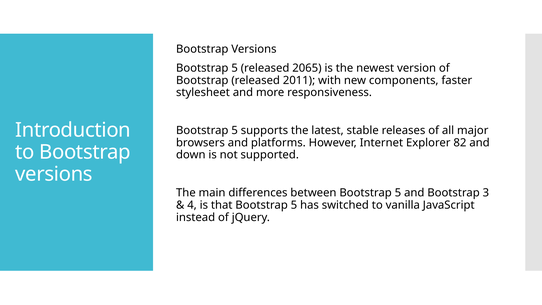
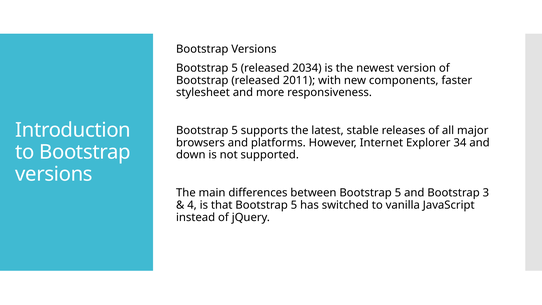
2065: 2065 -> 2034 (307, 68)
82: 82 -> 34 (460, 143)
